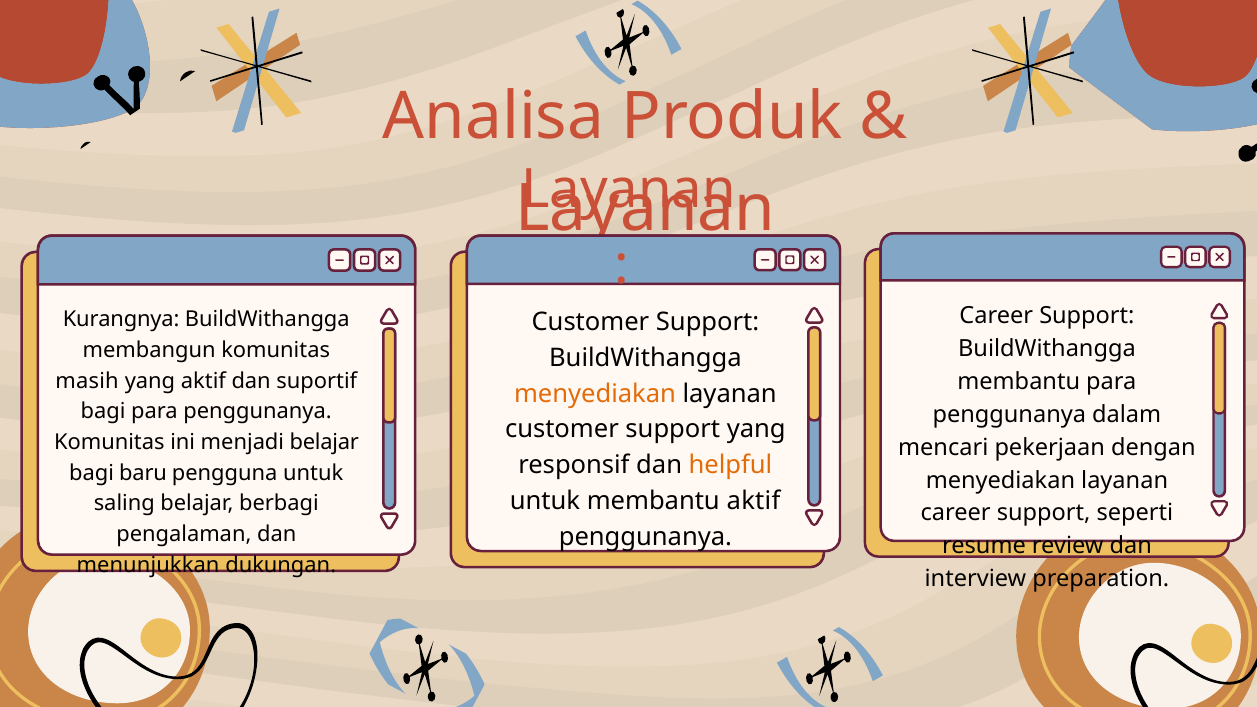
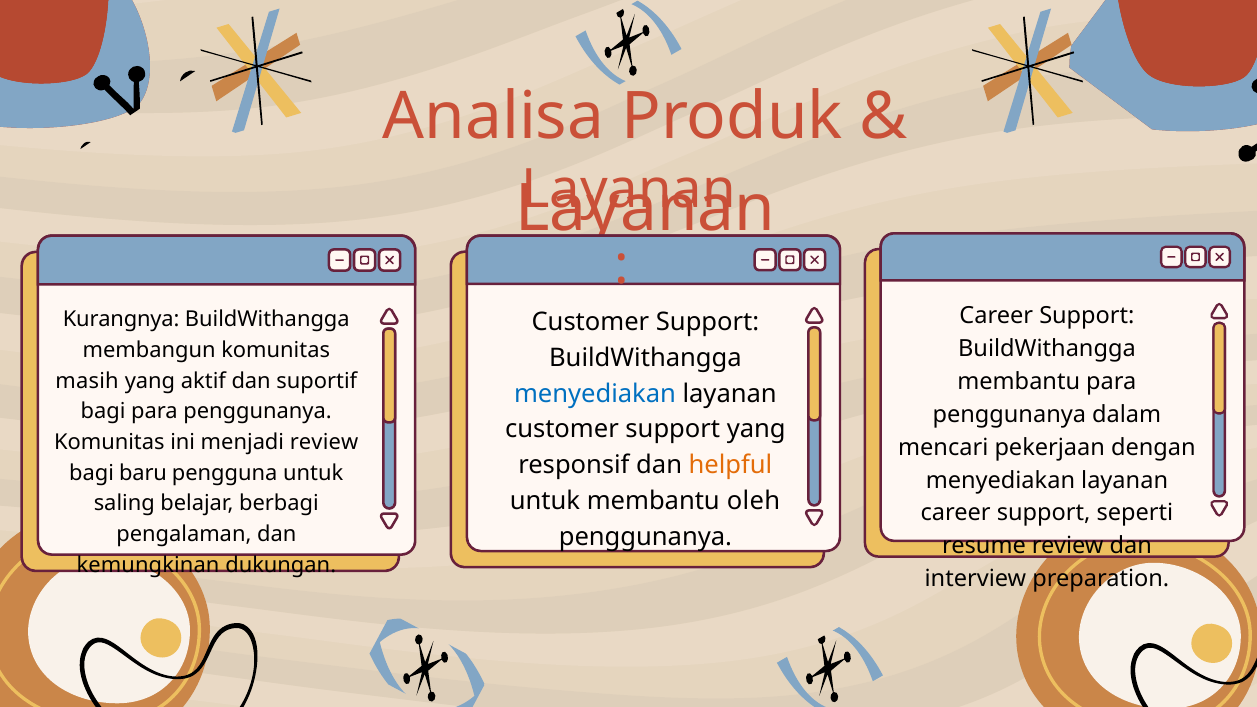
menyediakan colour: orange -> blue (595, 394)
menjadi belajar: belajar -> review (324, 442)
membantu aktif: aktif -> oleh (754, 501)
menunjukkan: menunjukkan -> kemungkinan (148, 565)
